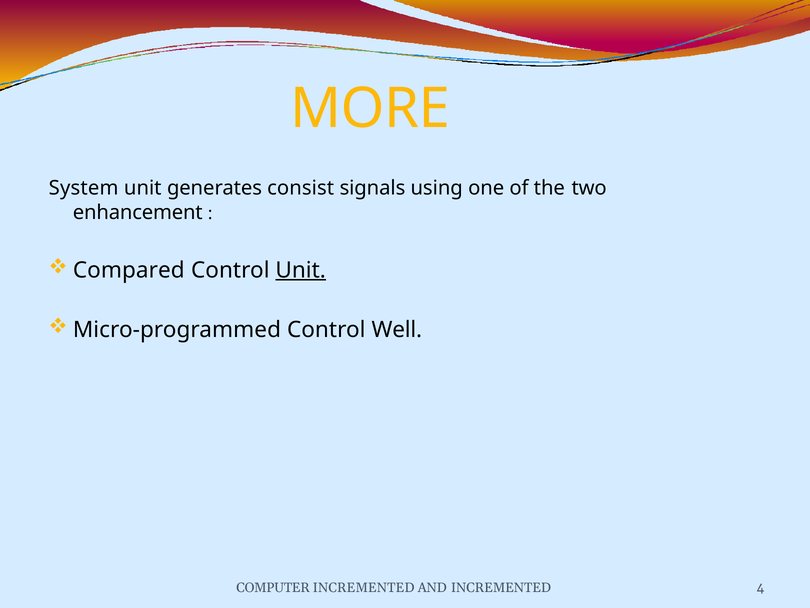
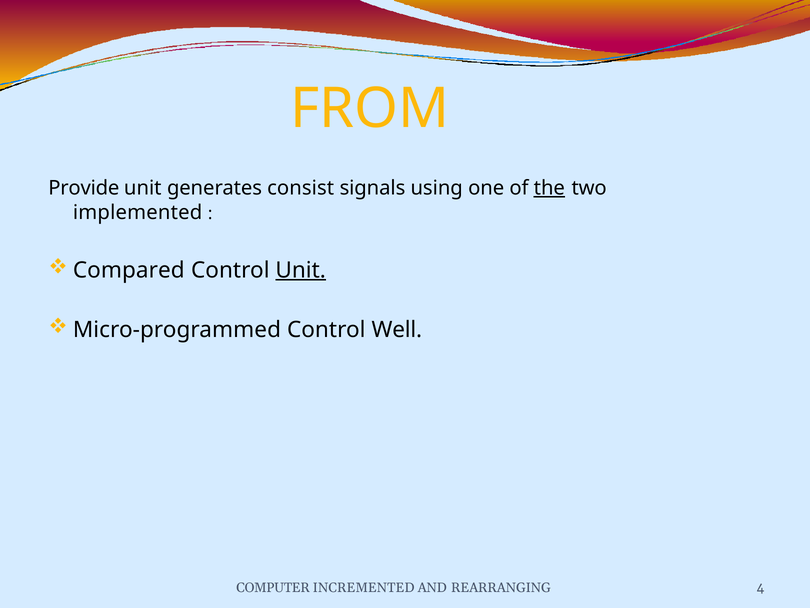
MORE: MORE -> FROM (370, 108)
System: System -> Provide (84, 188)
the underline: none -> present (549, 188)
enhancement: enhancement -> implemented (138, 212)
AND INCREMENTED: INCREMENTED -> REARRANGING (501, 588)
